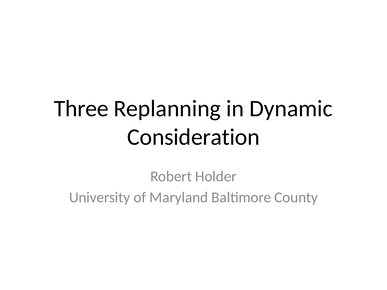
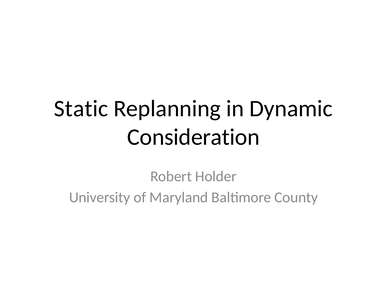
Three: Three -> Static (81, 109)
